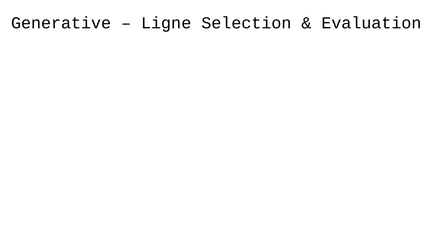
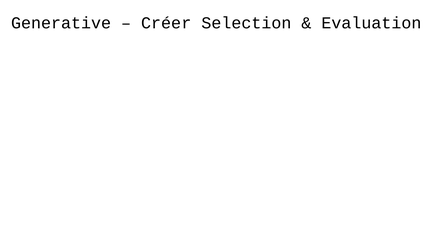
Ligne: Ligne -> Créer (166, 23)
